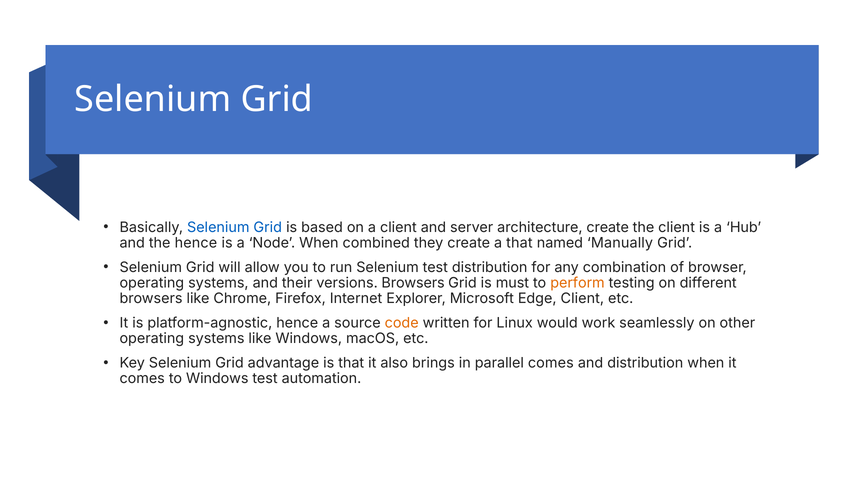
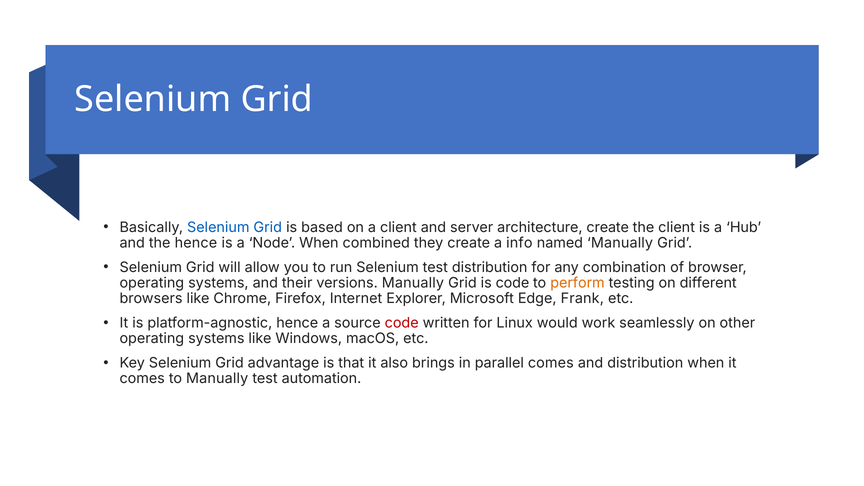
a that: that -> info (519, 243)
versions Browsers: Browsers -> Manually (413, 283)
is must: must -> code (512, 283)
Edge Client: Client -> Frank (582, 298)
code colour: orange -> red (402, 323)
to Windows: Windows -> Manually (217, 378)
